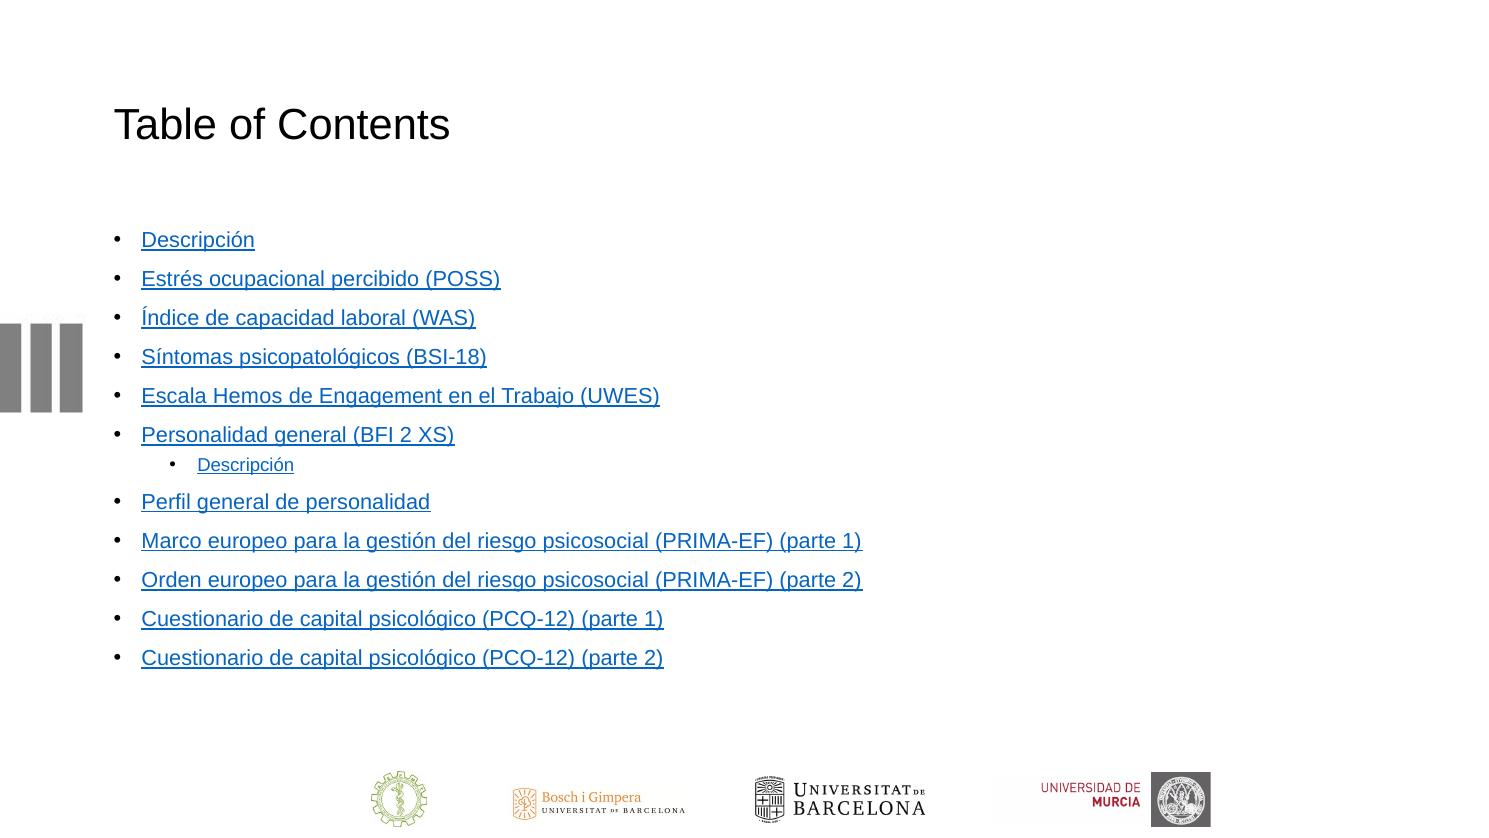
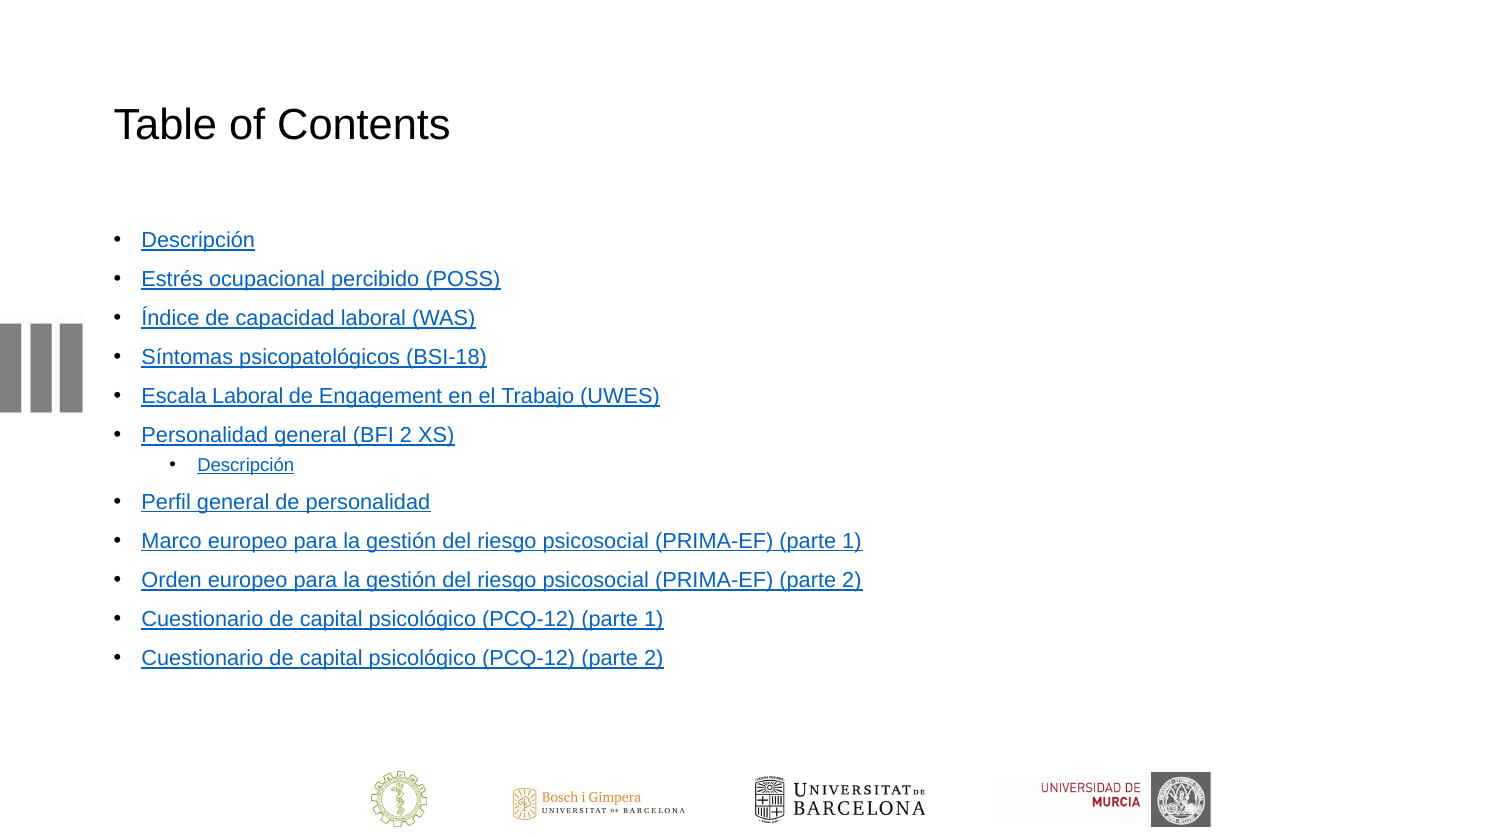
Escala Hemos: Hemos -> Laboral (248, 396)
